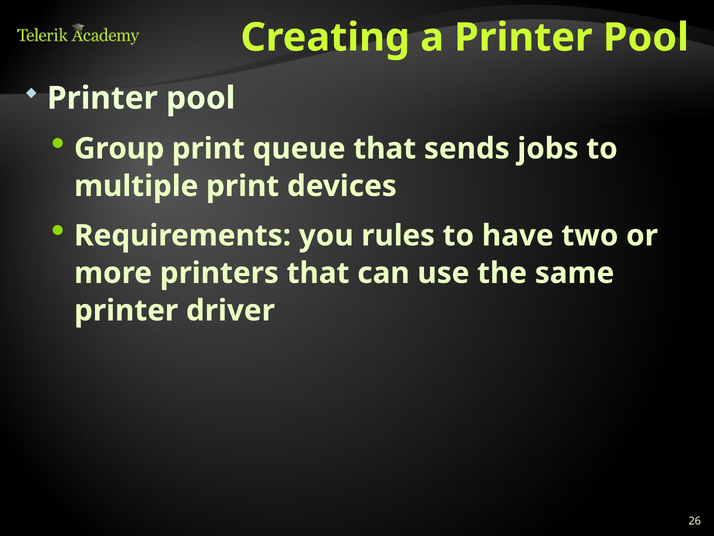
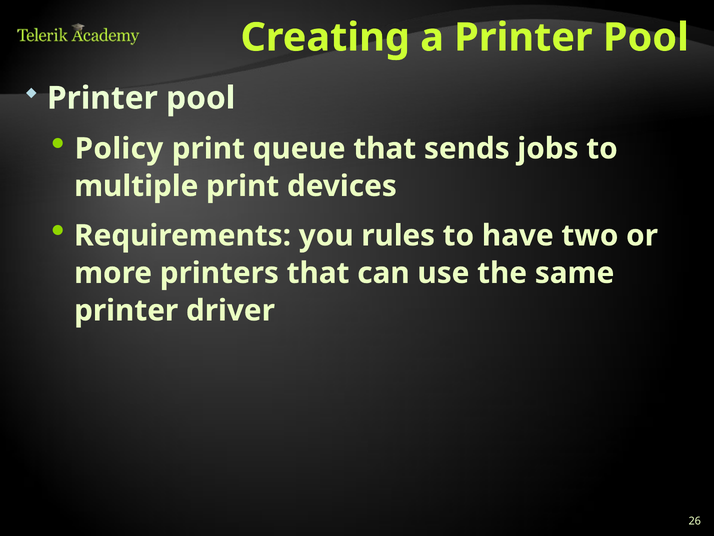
Group: Group -> Policy (119, 149)
